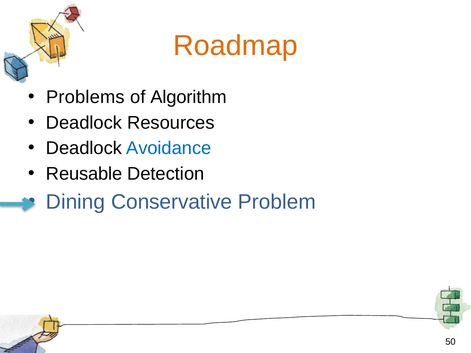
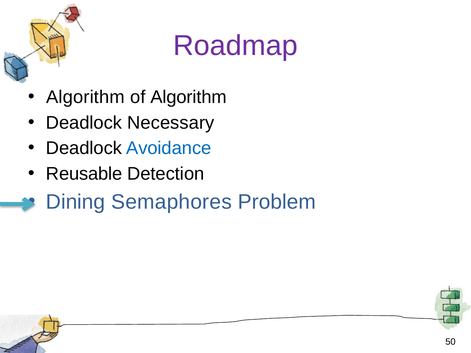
Roadmap colour: orange -> purple (235, 46)
Problems: Problems -> Algorithm (85, 97)
Resources: Resources -> Necessary (171, 123)
Conservative: Conservative -> Semaphores (172, 202)
